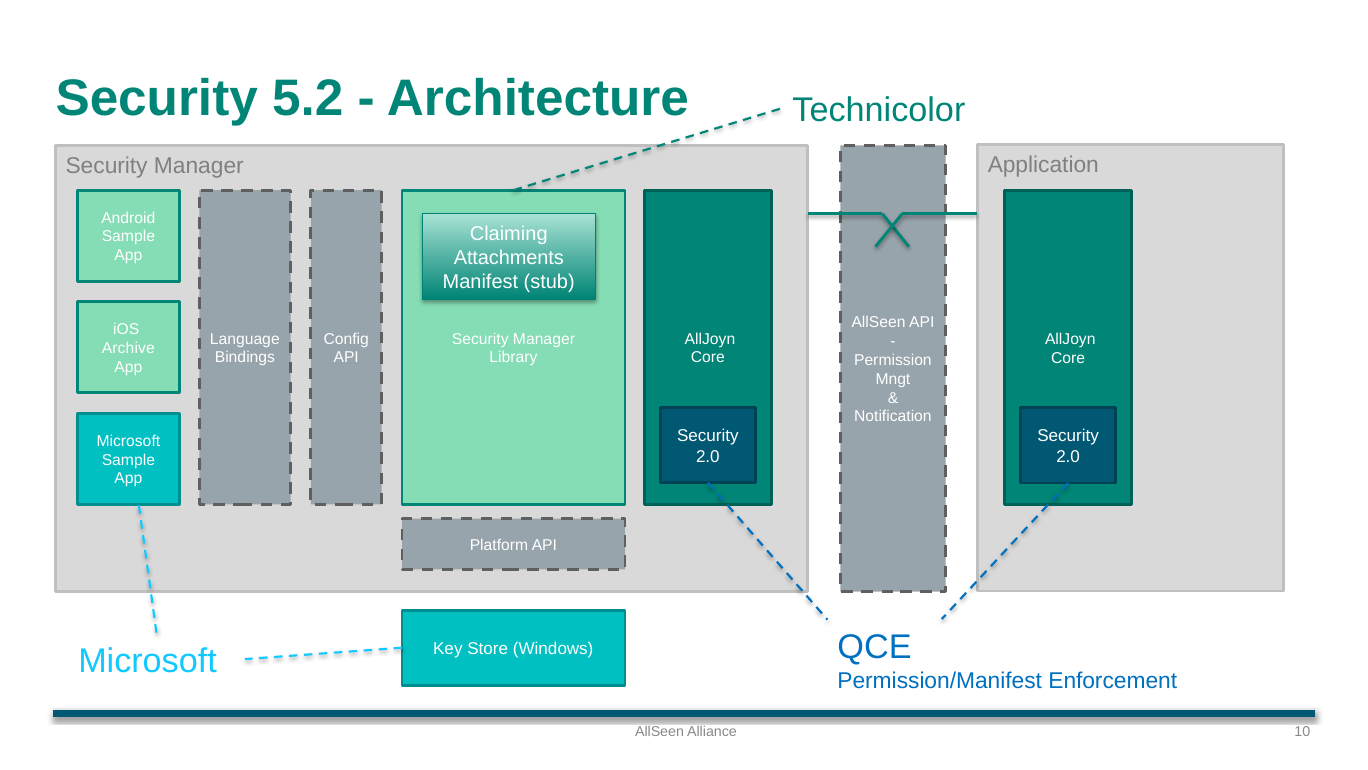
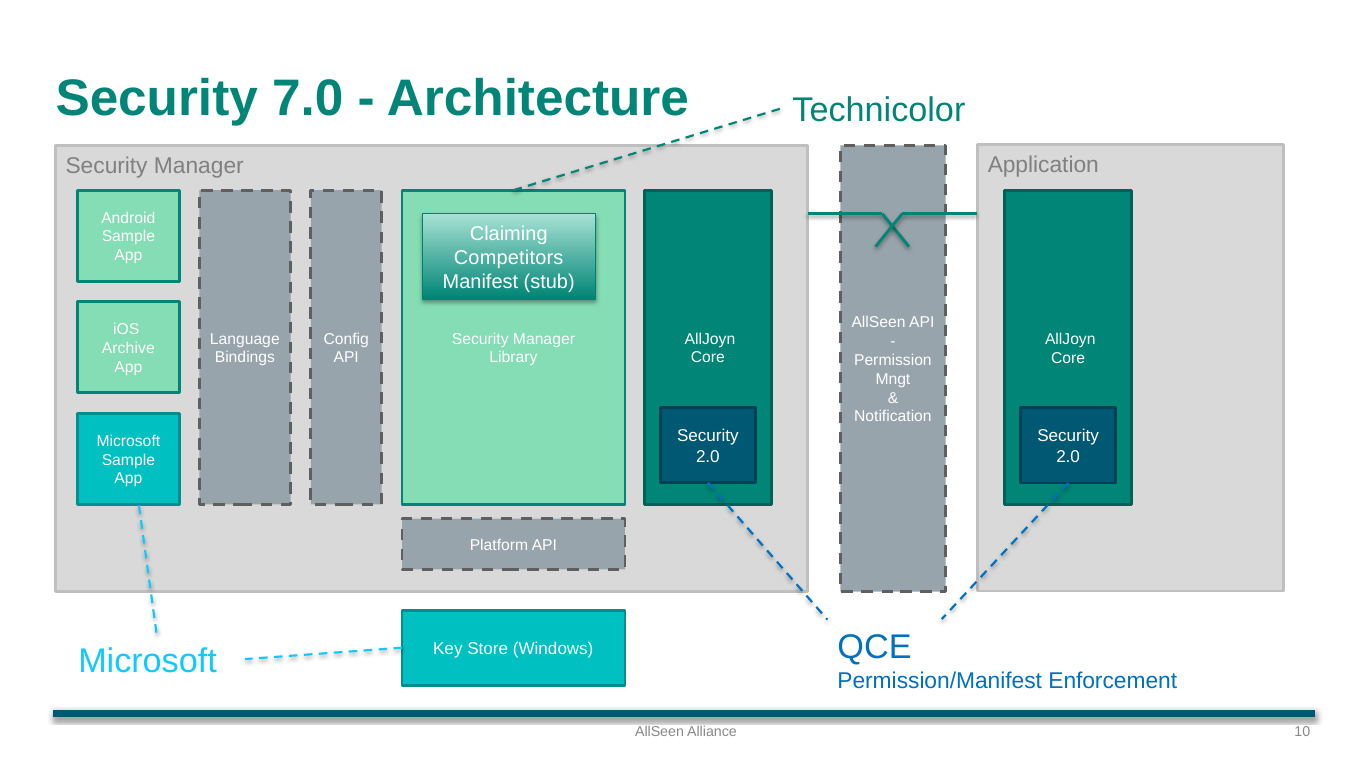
5.2: 5.2 -> 7.0 (308, 98)
Attachments: Attachments -> Competitors (509, 258)
